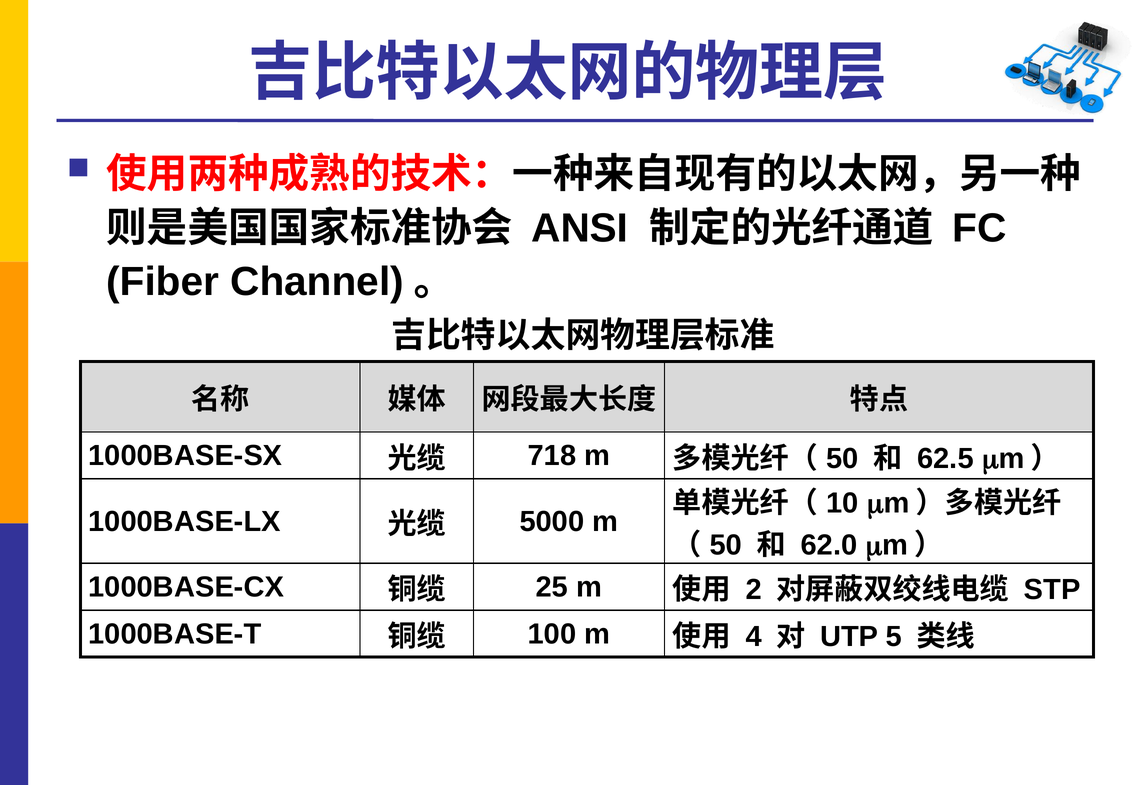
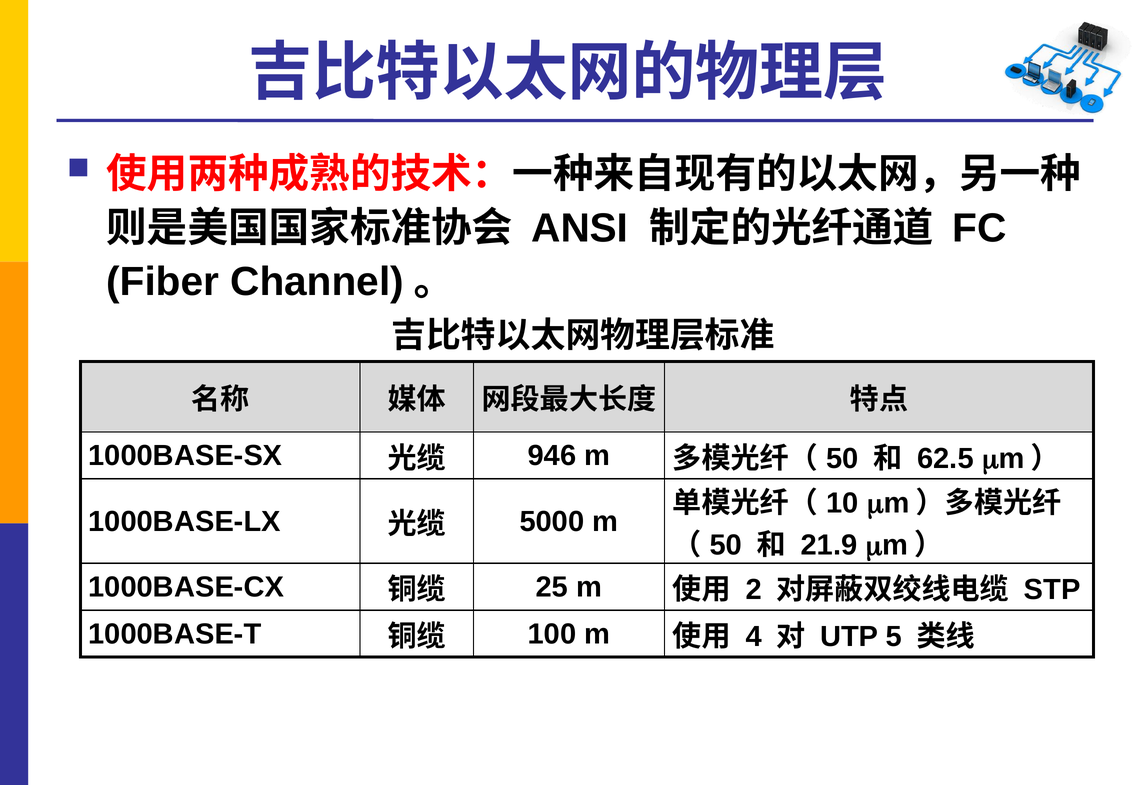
718: 718 -> 946 (552, 456)
62.0: 62.0 -> 21.9 (829, 545)
